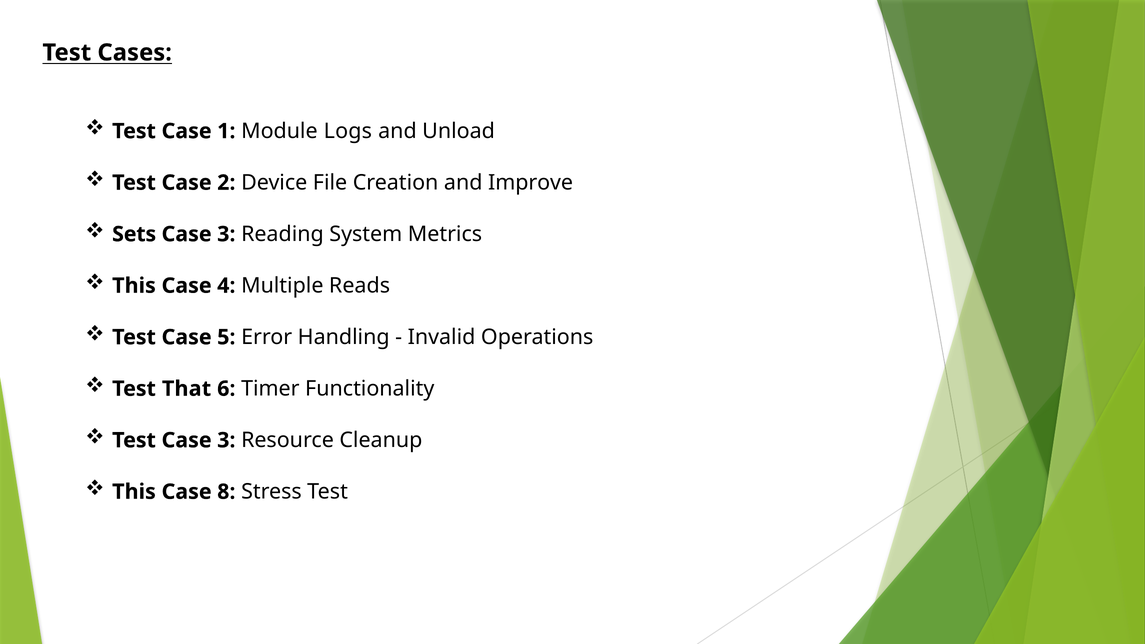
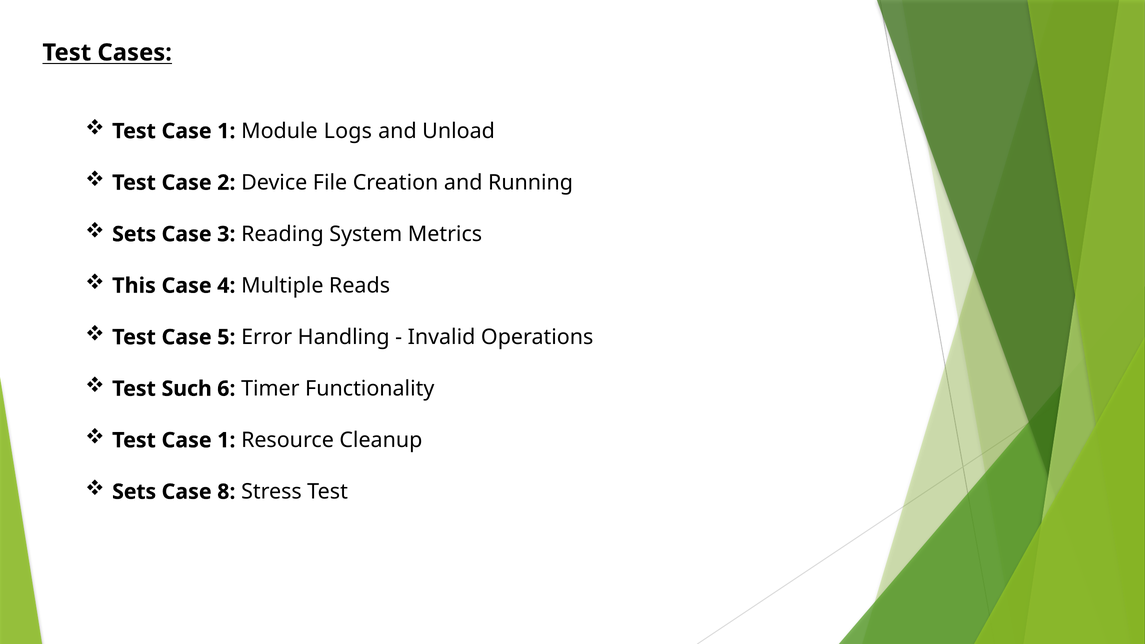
Improve: Improve -> Running (531, 183)
That: That -> Such (187, 389)
3: 3 -> 1 (226, 440)
This: This -> Sets (134, 492)
